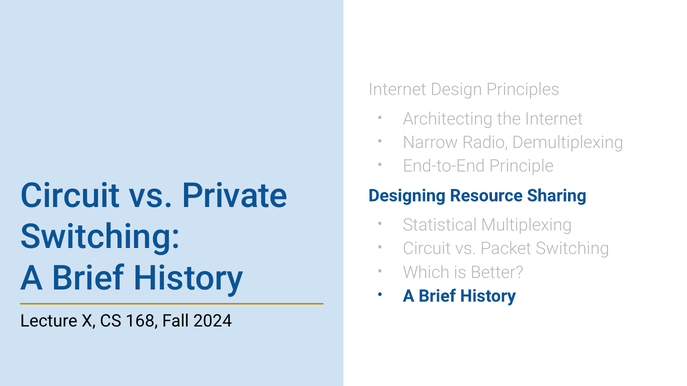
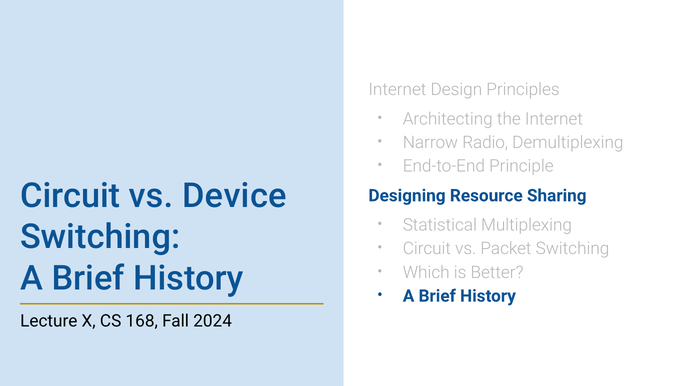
Private: Private -> Device (234, 196)
